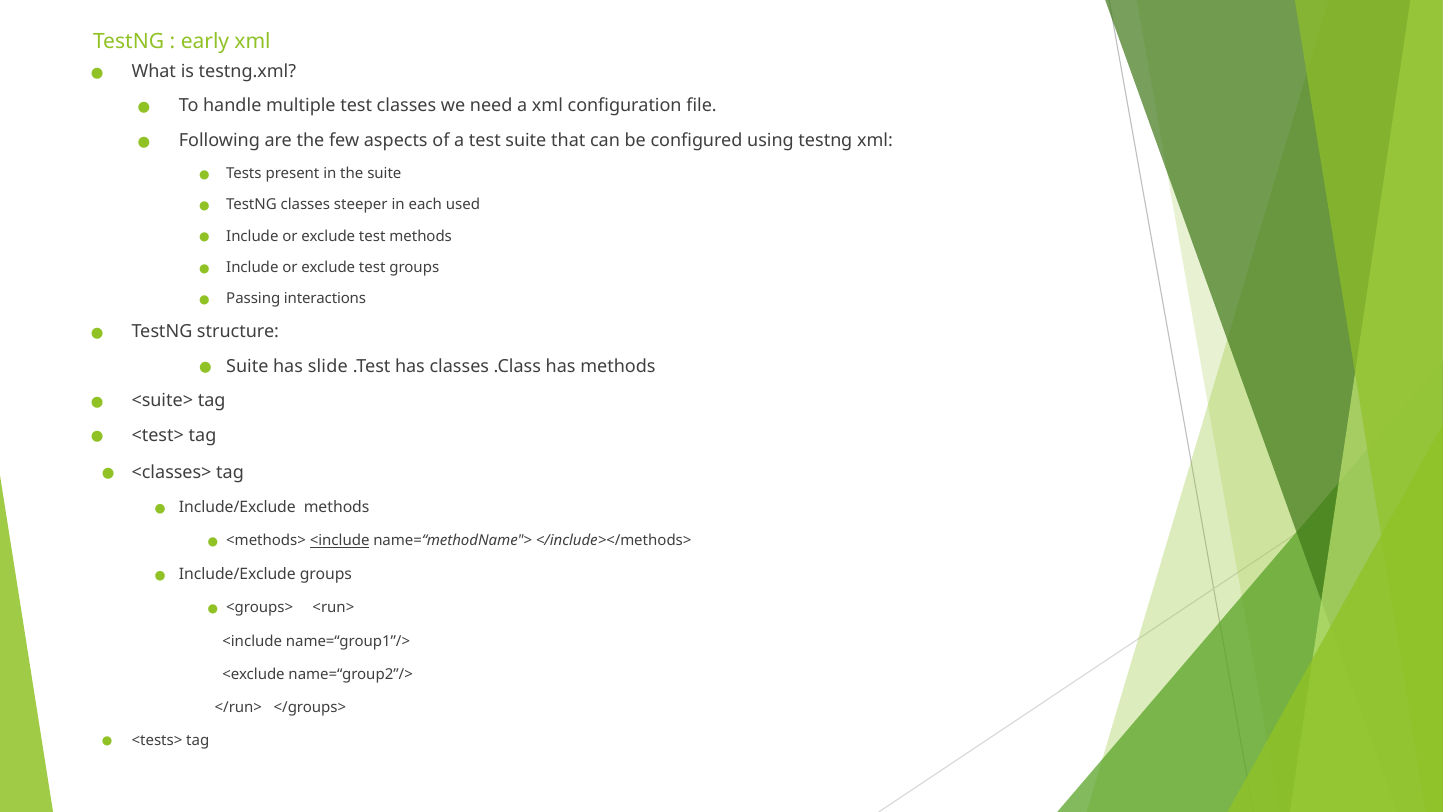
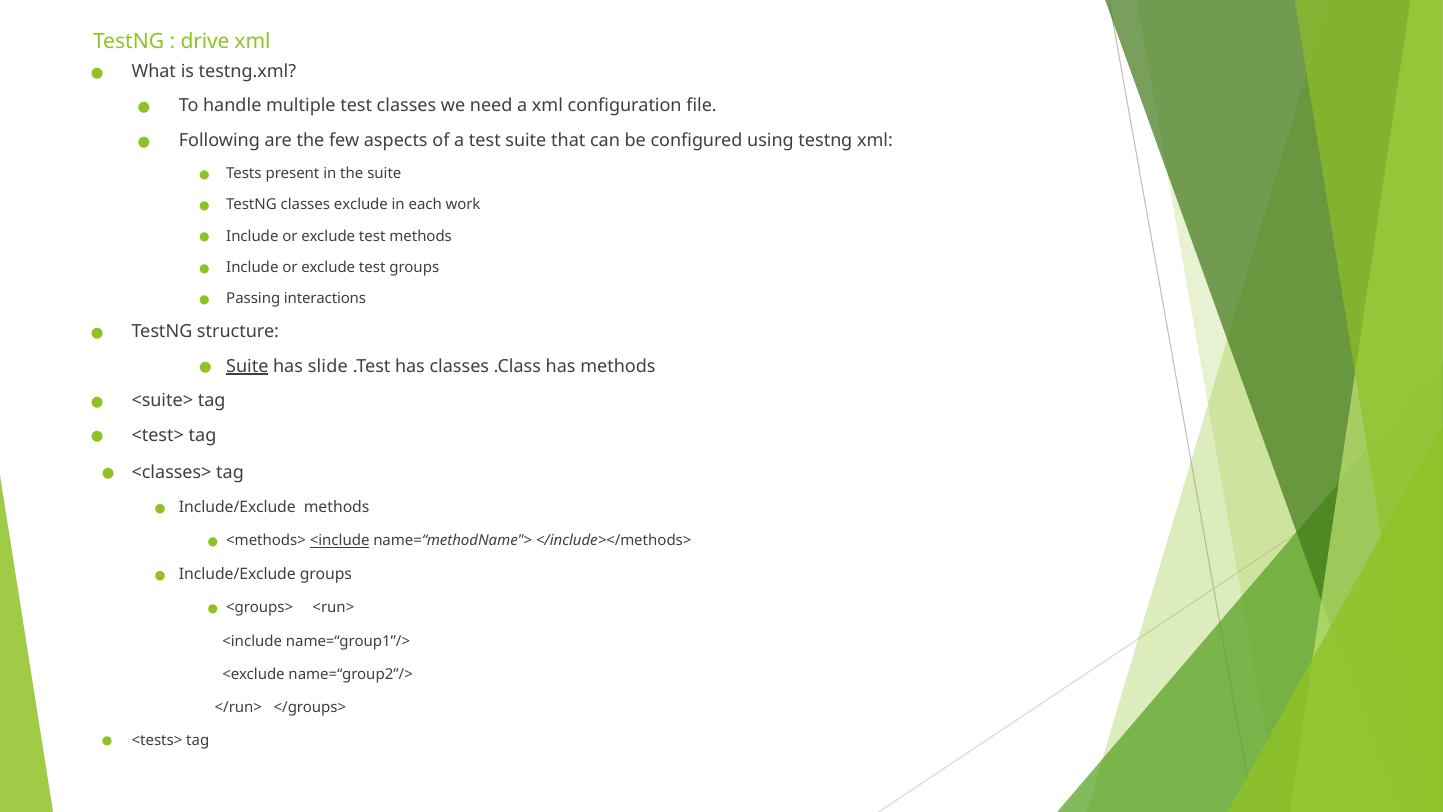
early: early -> drive (205, 42)
classes steeper: steeper -> exclude (361, 205)
used: used -> work (463, 205)
Suite underline: none -> present (247, 366)
